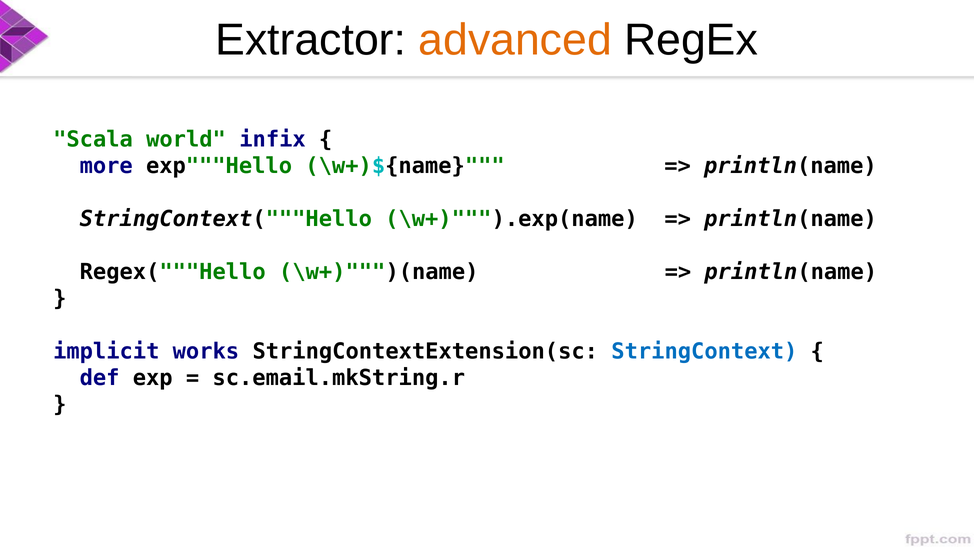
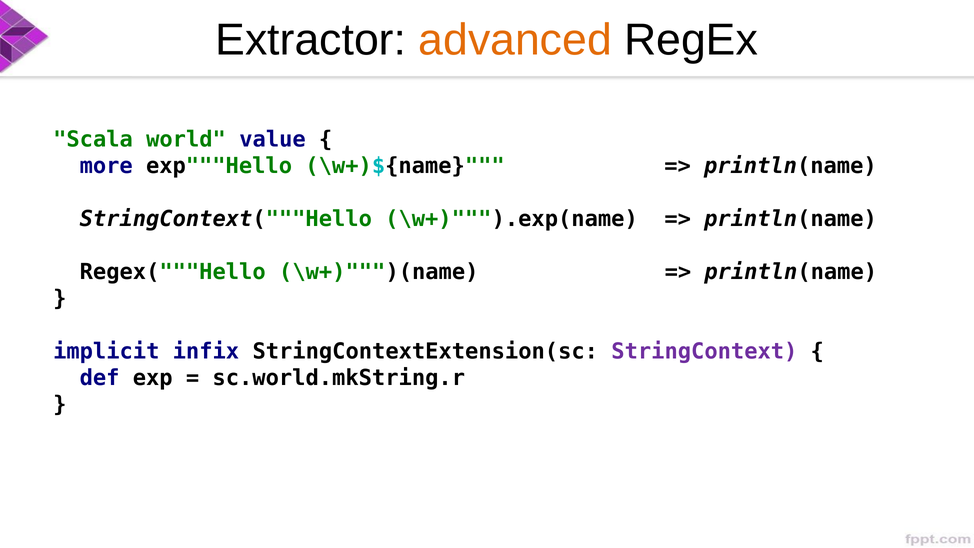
infix: infix -> value (273, 139)
works: works -> infix (206, 351)
StringContext colour: blue -> purple (704, 351)
sc.email.mkString.r: sc.email.mkString.r -> sc.world.mkString.r (339, 378)
